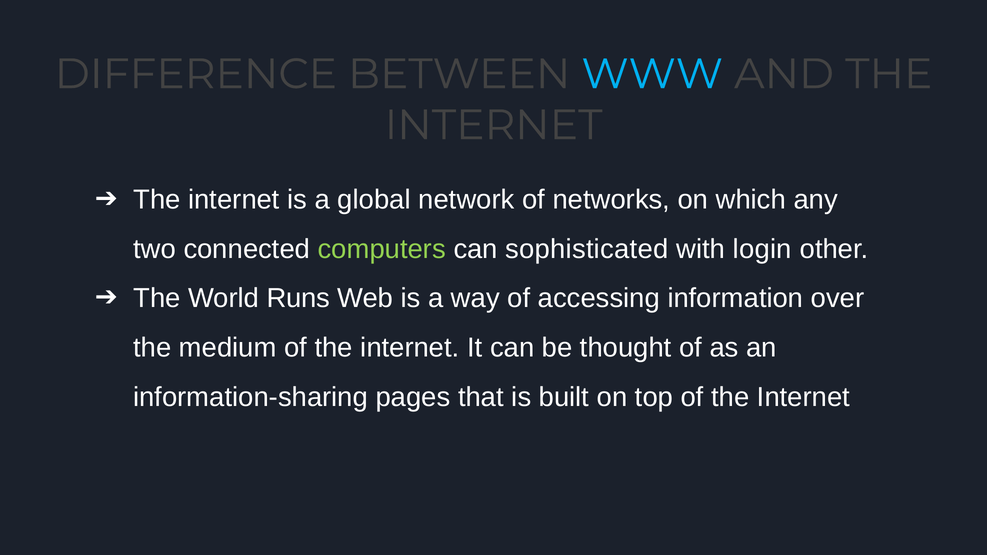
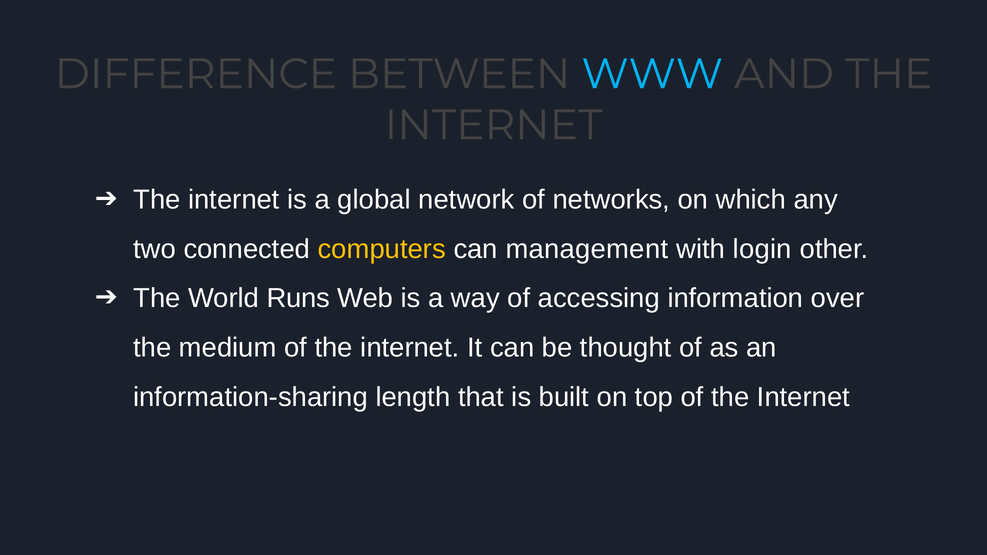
computers colour: light green -> yellow (382, 249)
sophisticated: sophisticated -> management (587, 249)
pages: pages -> length (413, 397)
